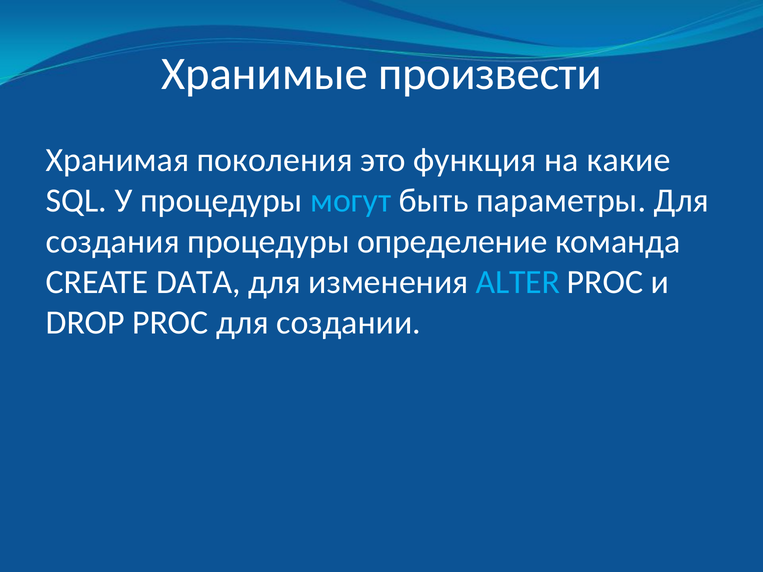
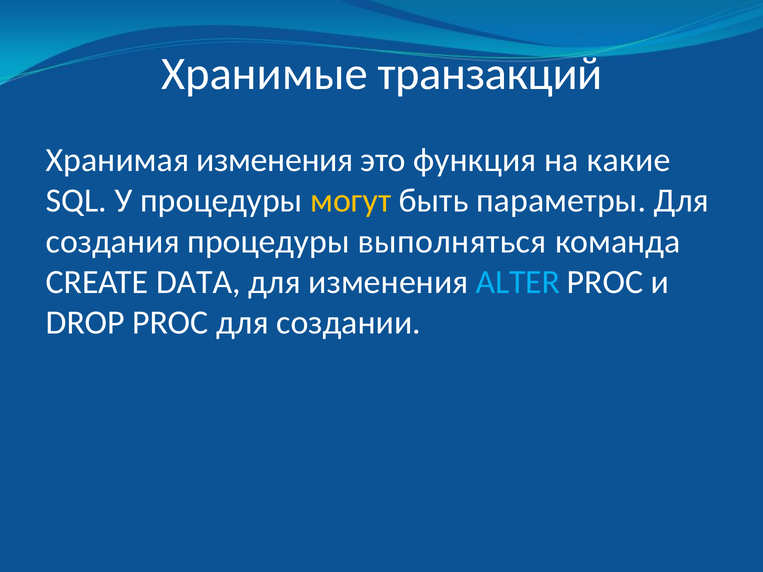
произвести: произвести -> транзакций (490, 74)
Хранимая поколения: поколения -> изменения (275, 160)
могут colour: light blue -> yellow (351, 201)
определение: определение -> выполняться (452, 241)
